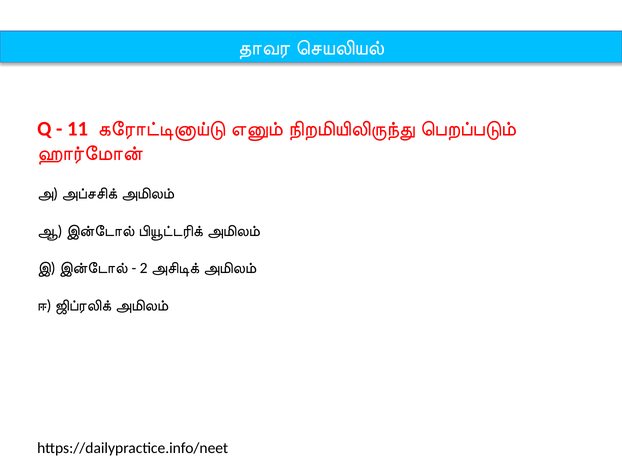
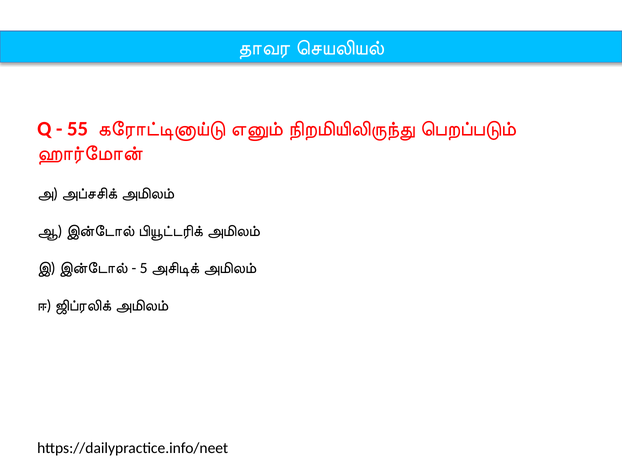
11: 11 -> 55 (78, 129)
2: 2 -> 5 (144, 268)
